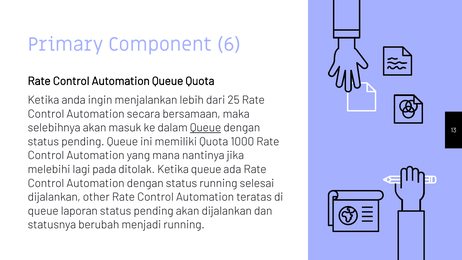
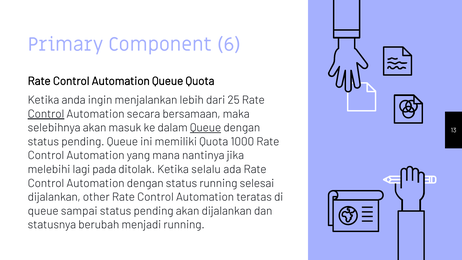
Control underline: none -> present (46, 114)
Ketika queue: queue -> selalu (206, 169)
laporan: laporan -> sampai (79, 211)
